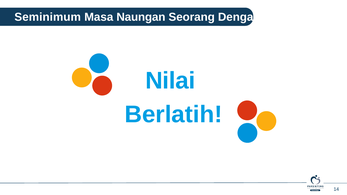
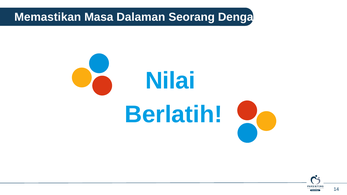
Seminimum: Seminimum -> Memastikan (48, 17)
Naungan: Naungan -> Dalaman (141, 17)
